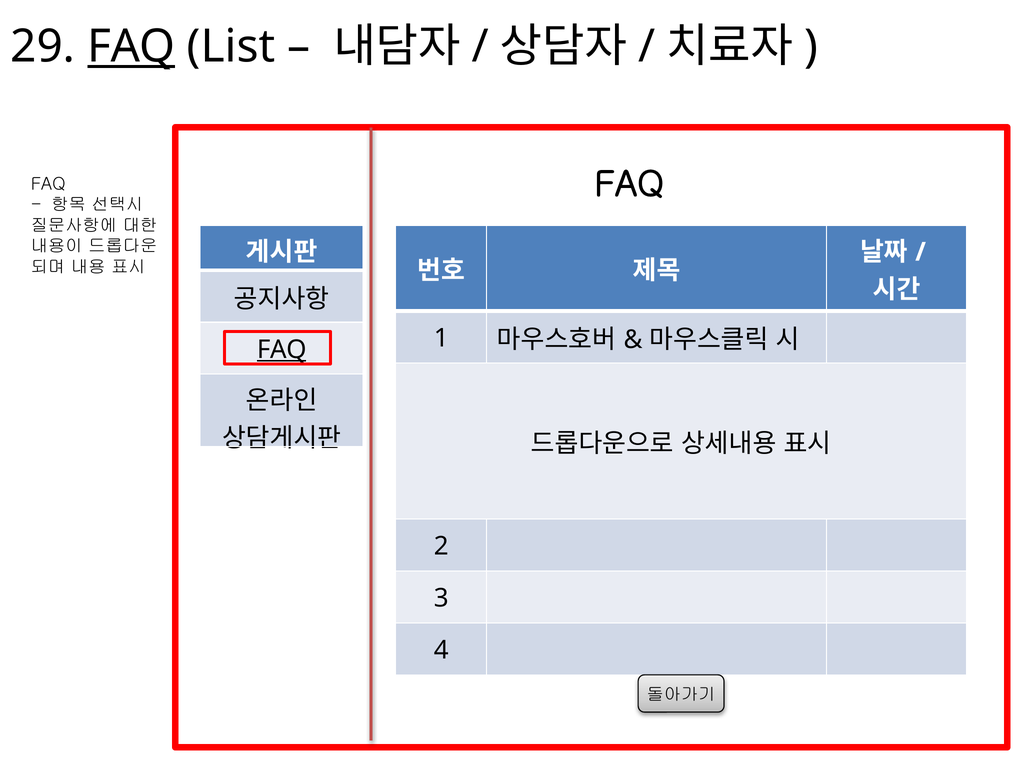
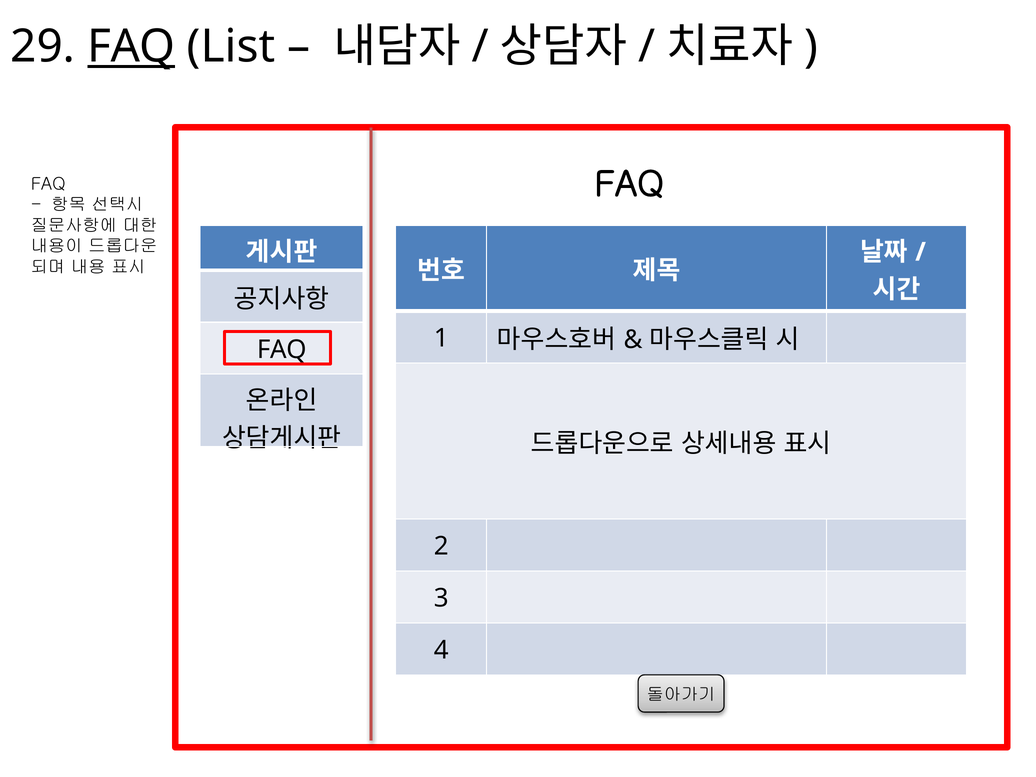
FAQ underline: present -> none (282, 349)
